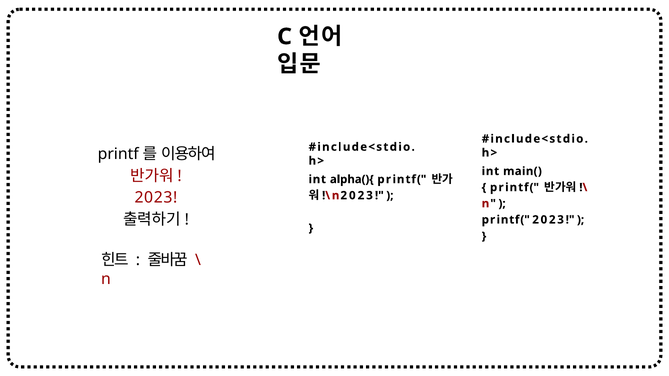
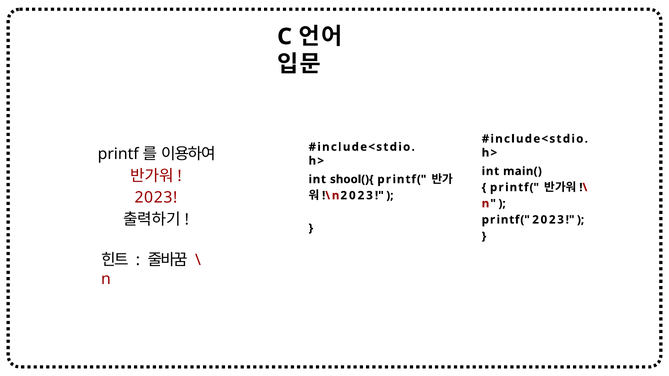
alpha(){: alpha(){ -> shool(){ (352, 179)
